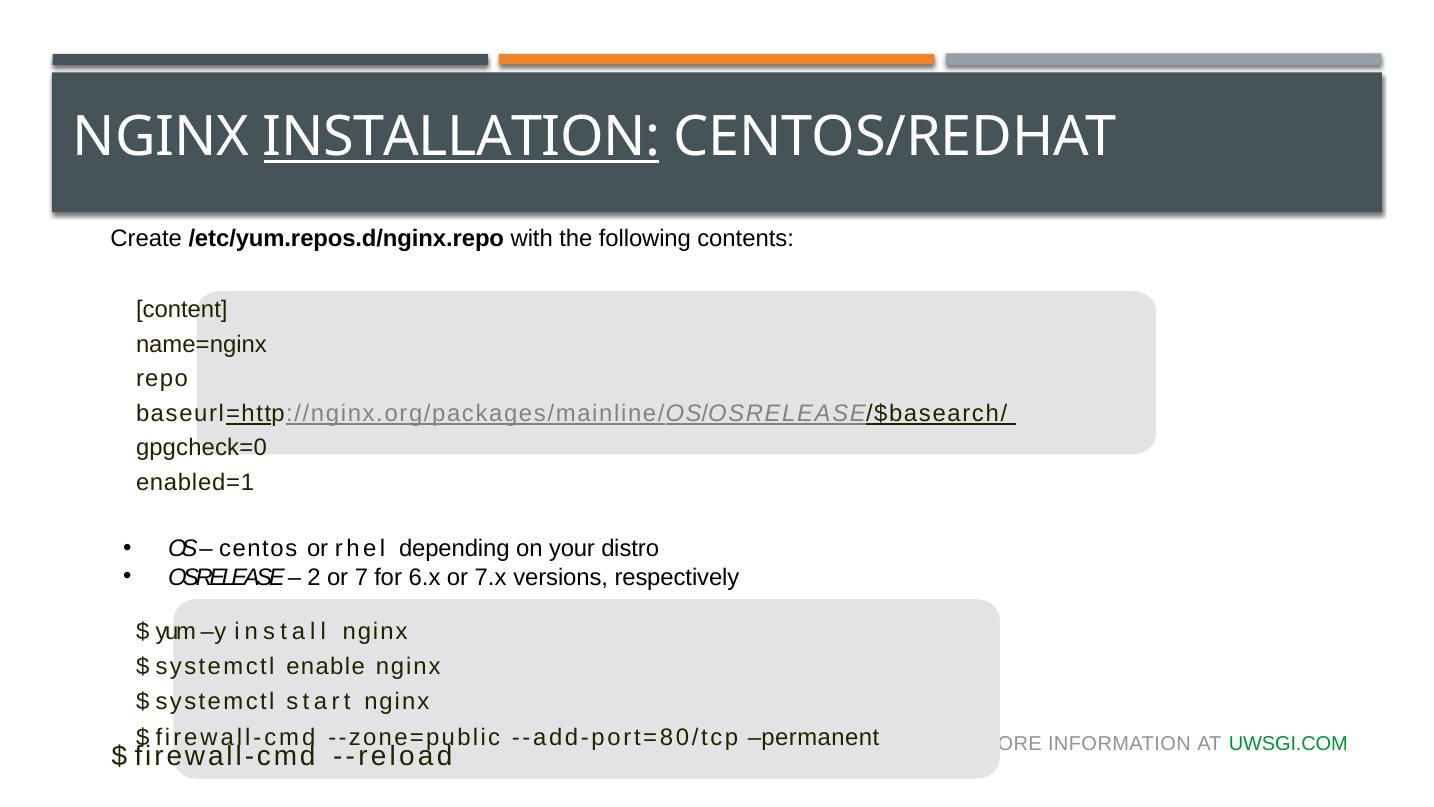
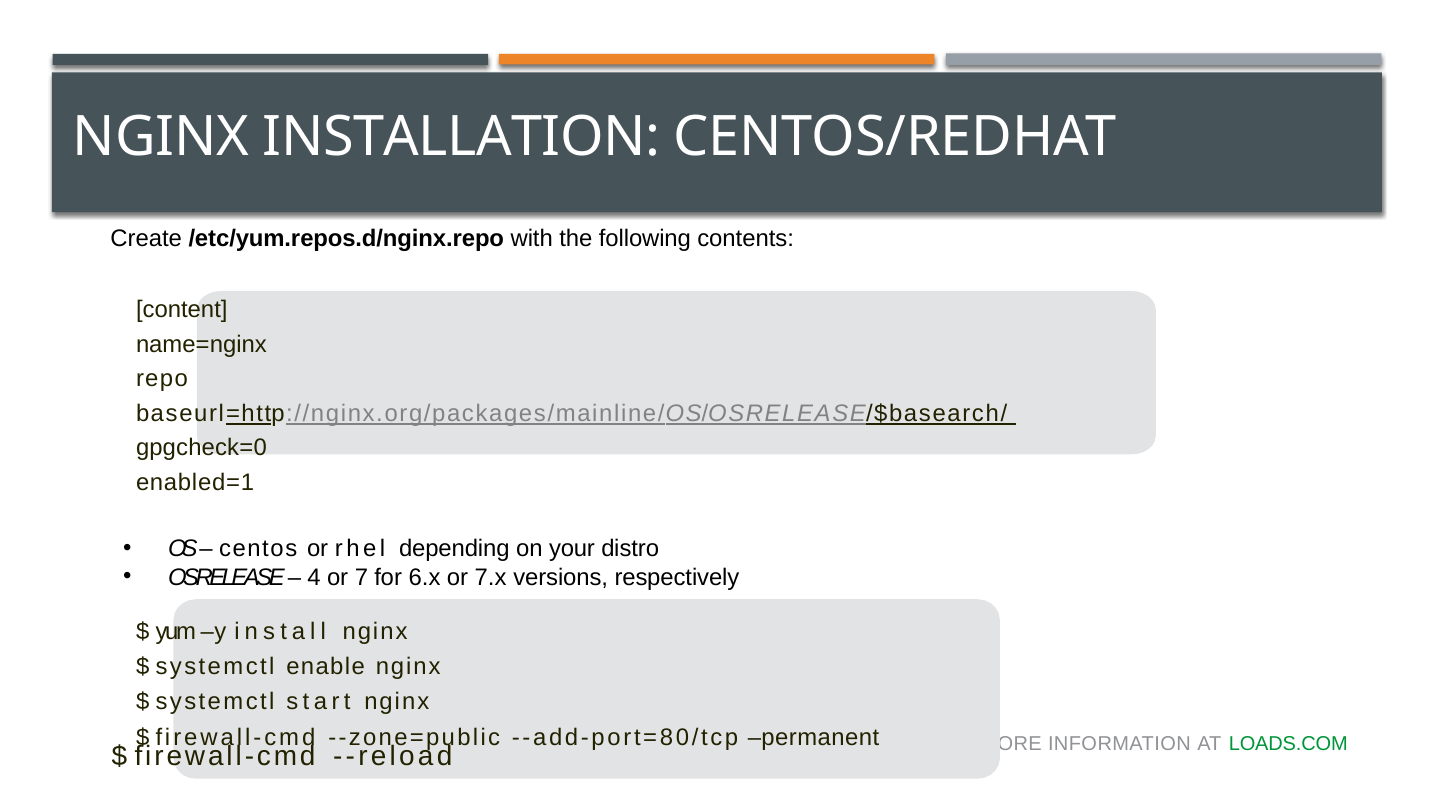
INSTALLATION underline: present -> none (461, 137)
2: 2 -> 4 (314, 577)
UWSGI.COM: UWSGI.COM -> LOADS.COM (1288, 743)
